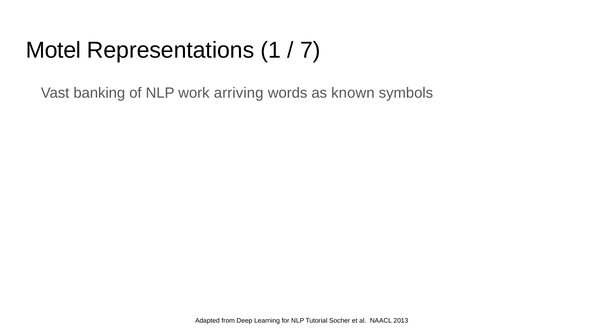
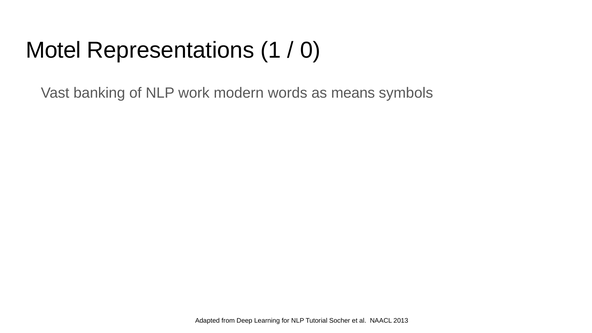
7: 7 -> 0 (310, 50)
arriving: arriving -> modern (239, 93)
known: known -> means (353, 93)
